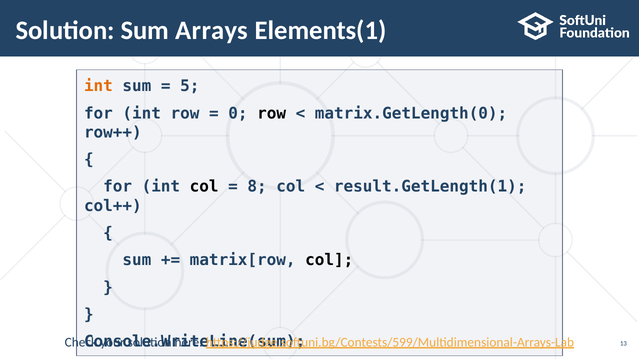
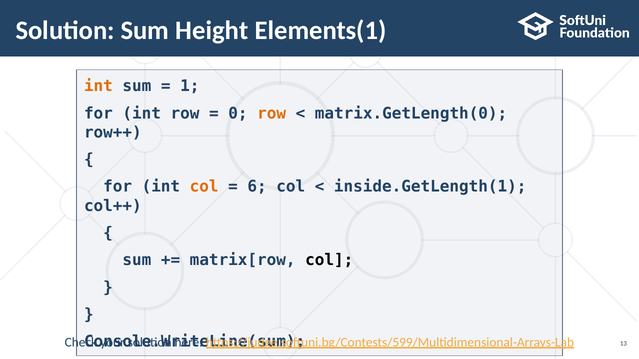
Arrays: Arrays -> Height (212, 30)
5: 5 -> 1 (190, 86)
row colour: black -> orange (272, 113)
col colour: black -> orange (204, 187)
8: 8 -> 6 (257, 187)
result.GetLength(1: result.GetLength(1 -> inside.GetLength(1 (430, 187)
